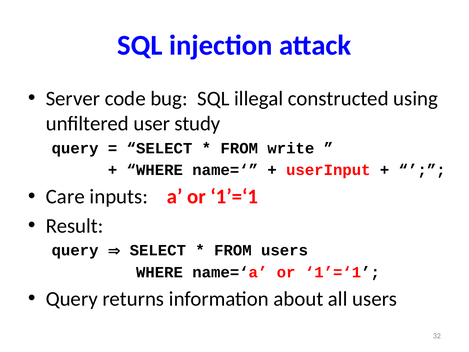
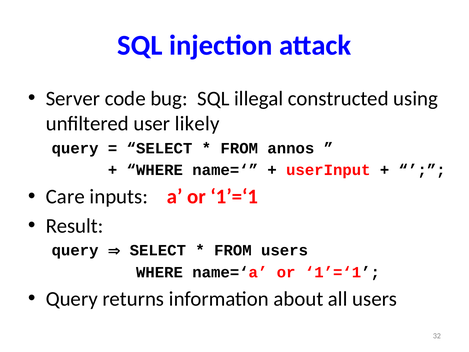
study: study -> likely (197, 123)
write: write -> annos (291, 148)
